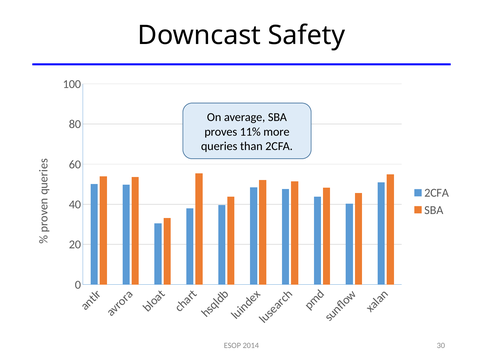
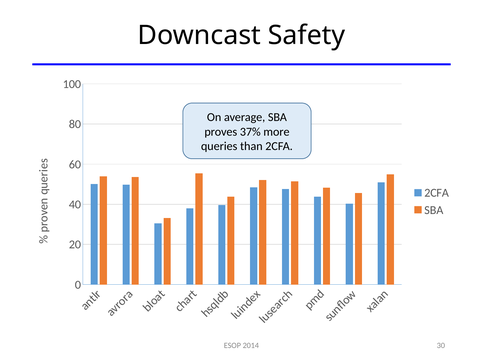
11%: 11% -> 37% (250, 132)
